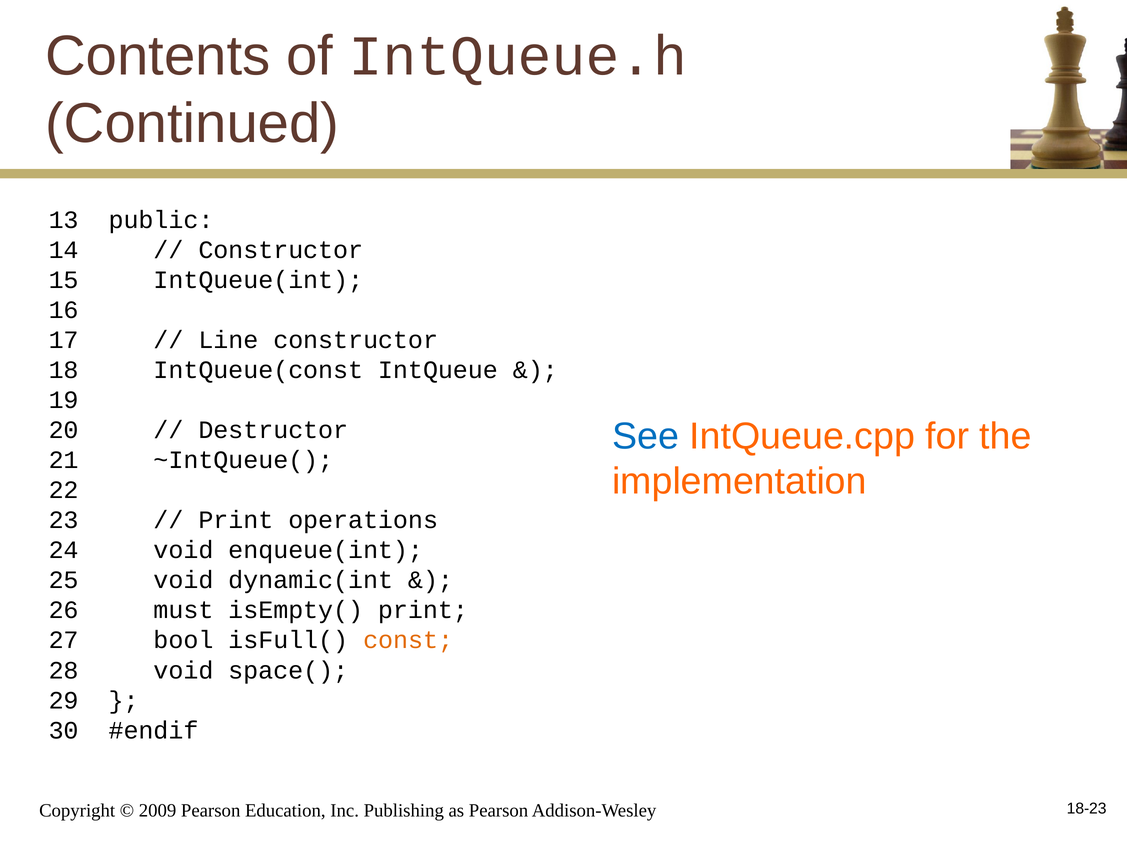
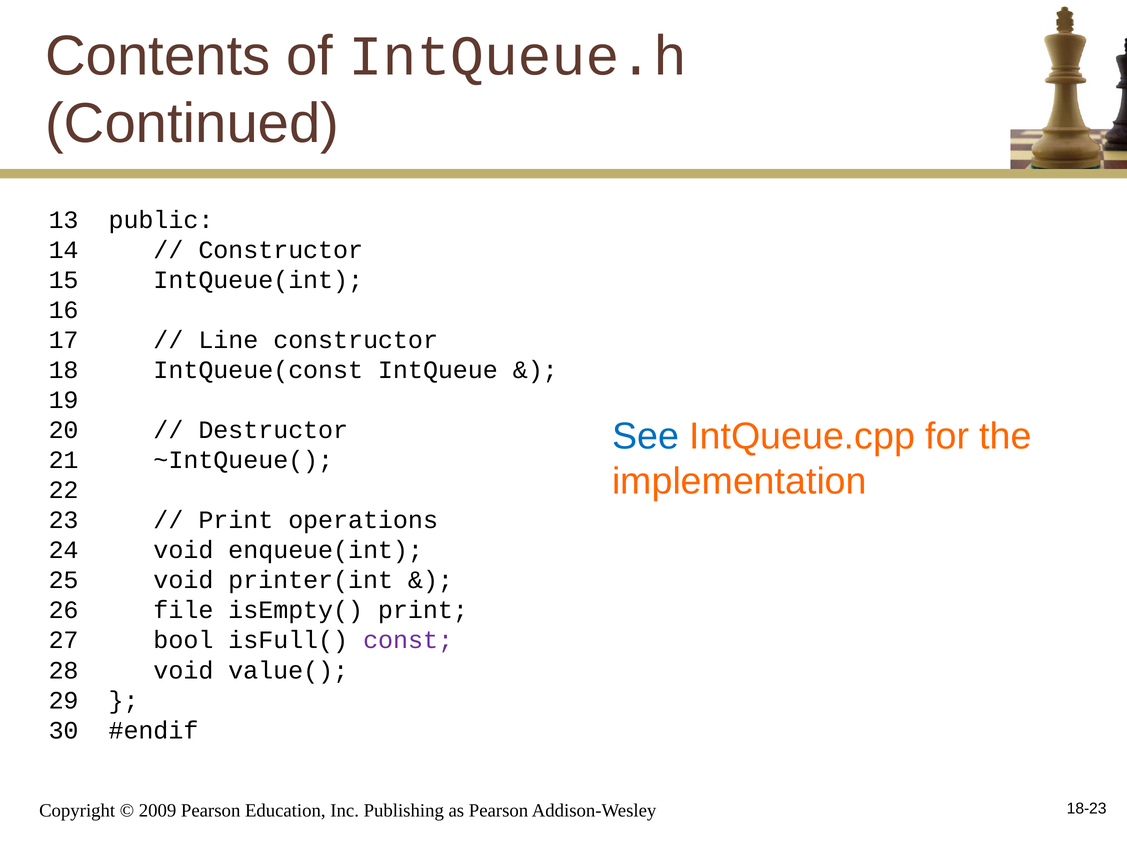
dynamic(int: dynamic(int -> printer(int (311, 580)
must: must -> file (183, 610)
const colour: orange -> purple (408, 640)
space(: space( -> value( (288, 670)
